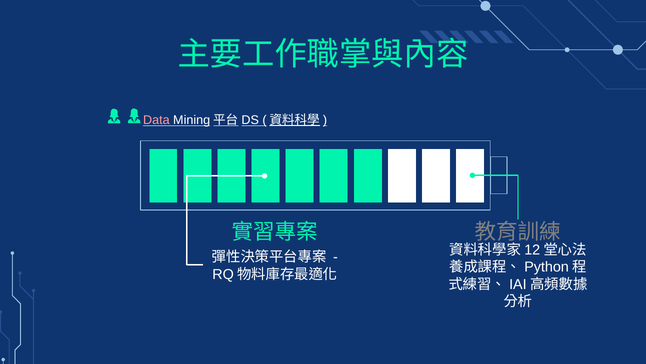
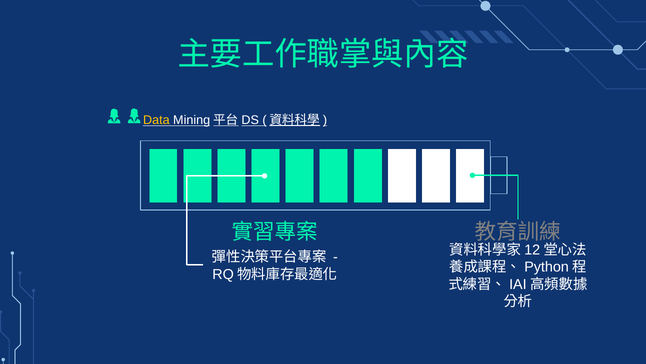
Data colour: pink -> yellow (156, 120)
